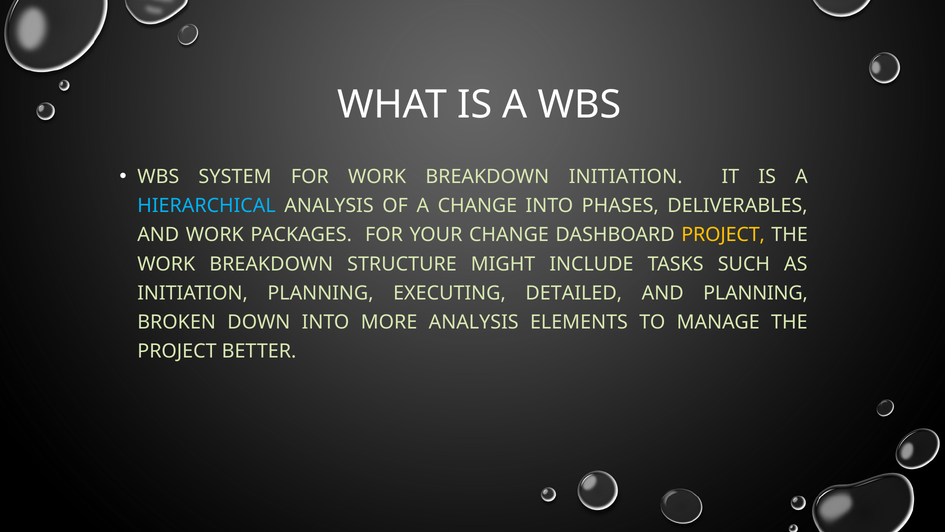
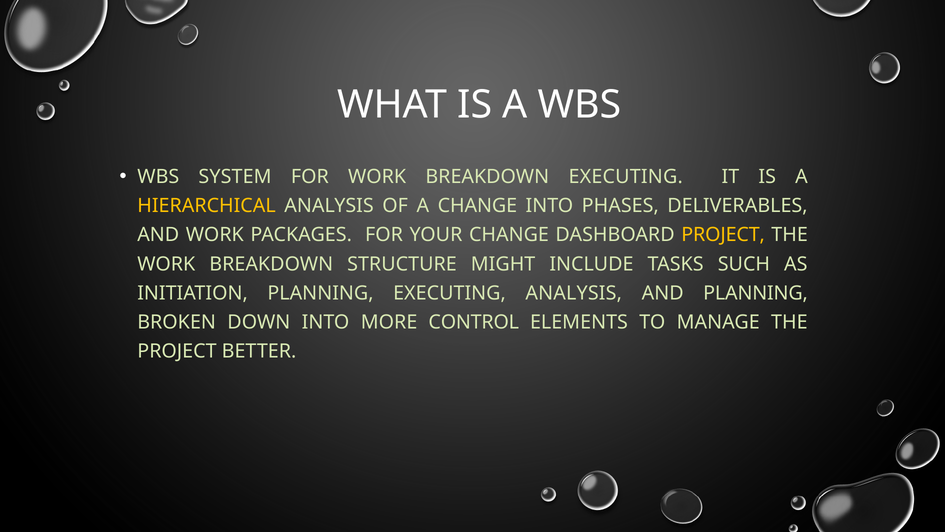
BREAKDOWN INITIATION: INITIATION -> EXECUTING (626, 177)
HIERARCHICAL colour: light blue -> yellow (207, 206)
EXECUTING DETAILED: DETAILED -> ANALYSIS (574, 293)
MORE ANALYSIS: ANALYSIS -> CONTROL (474, 322)
